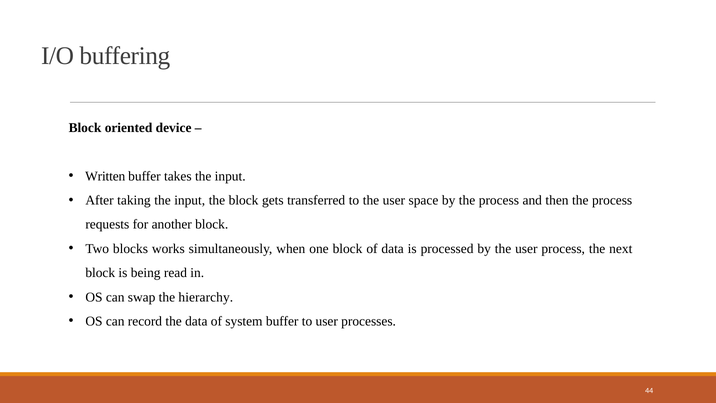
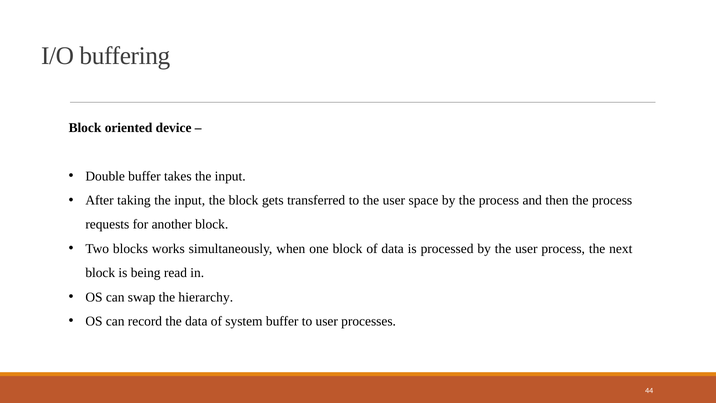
Written: Written -> Double (105, 176)
